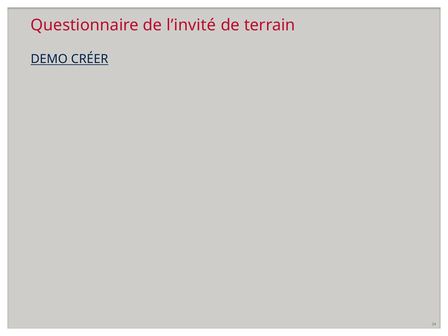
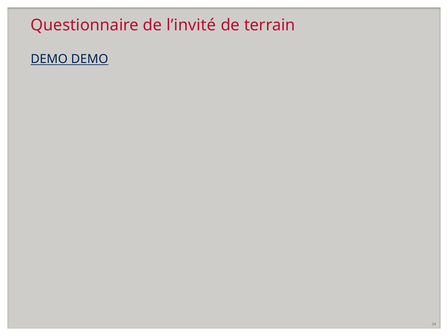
DEMO CRÉER: CRÉER -> DEMO (90, 59)
